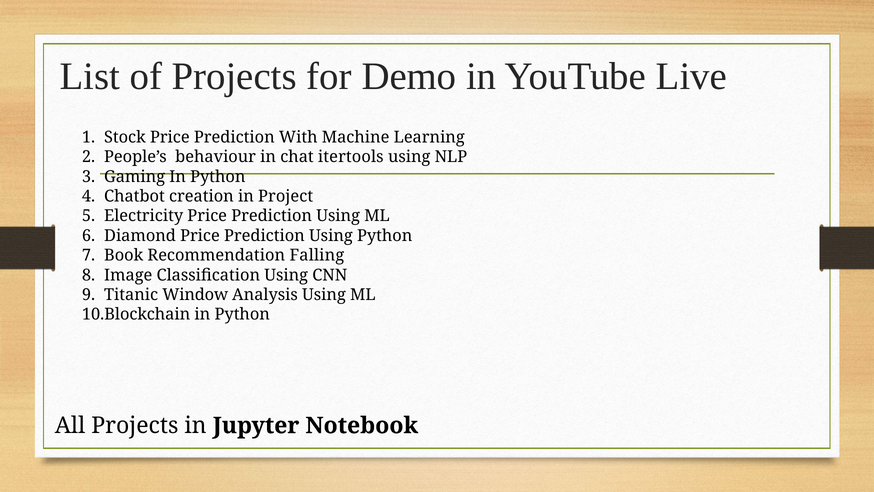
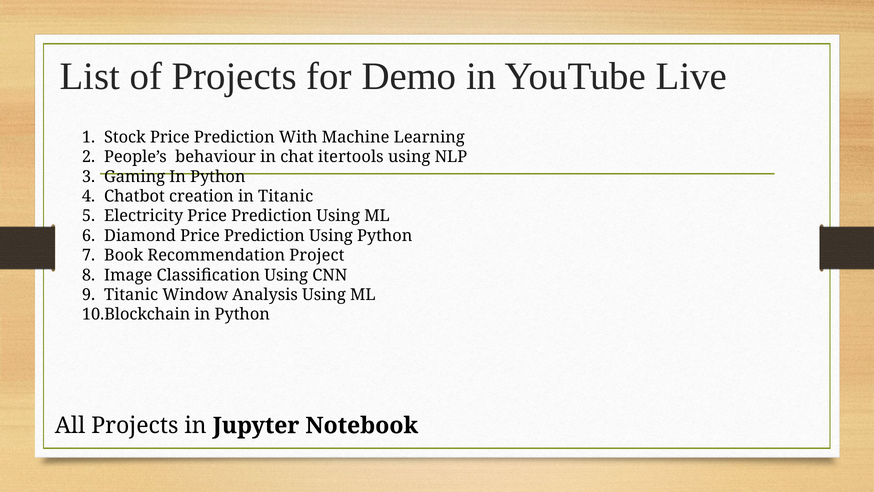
in Project: Project -> Titanic (286, 196)
Falling: Falling -> Project (317, 255)
